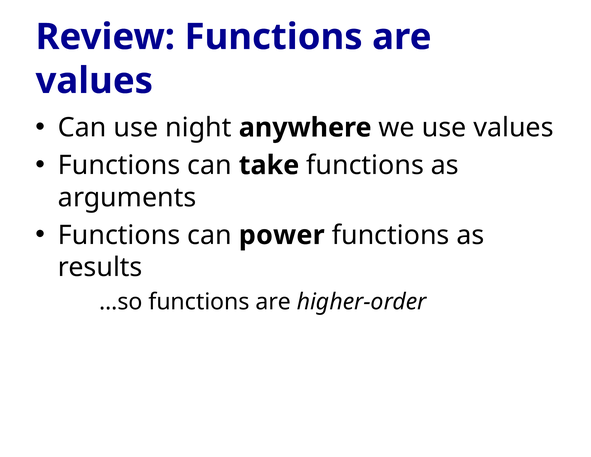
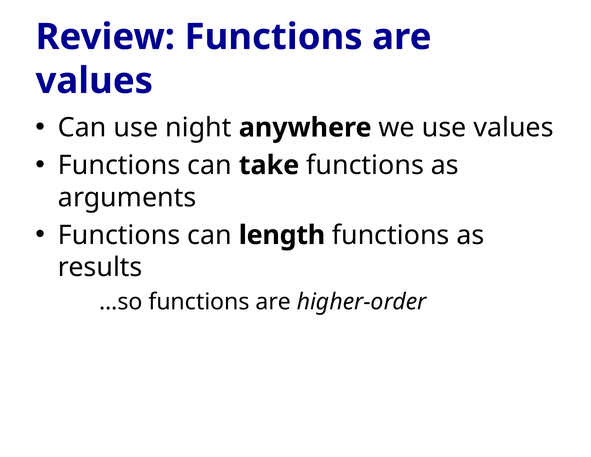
power: power -> length (282, 235)
